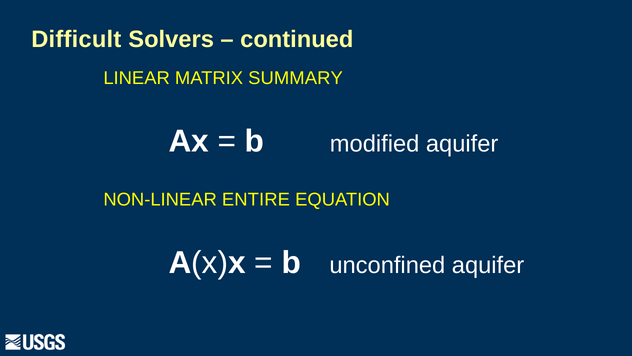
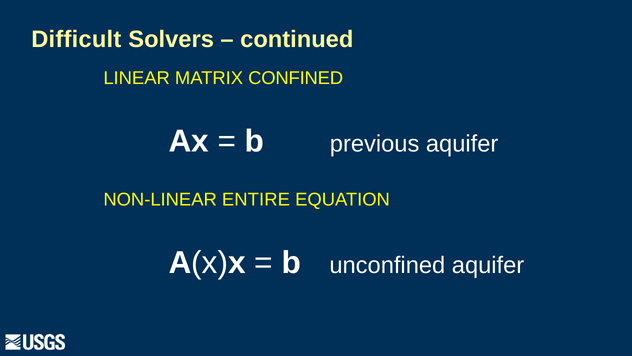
SUMMARY: SUMMARY -> CONFINED (296, 78)
modified: modified -> previous (375, 144)
